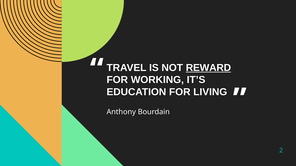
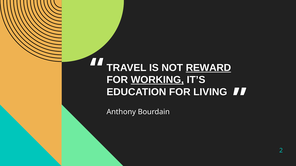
WORKING underline: none -> present (157, 80)
